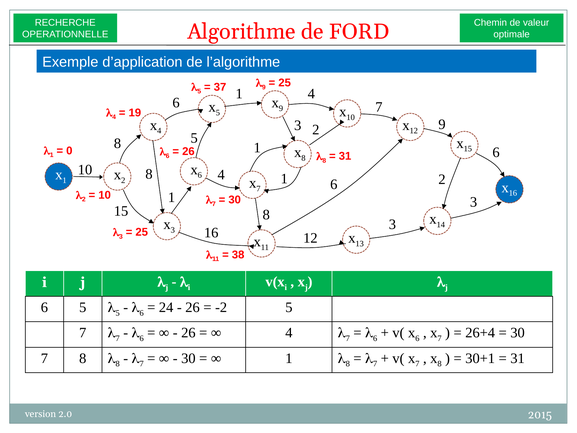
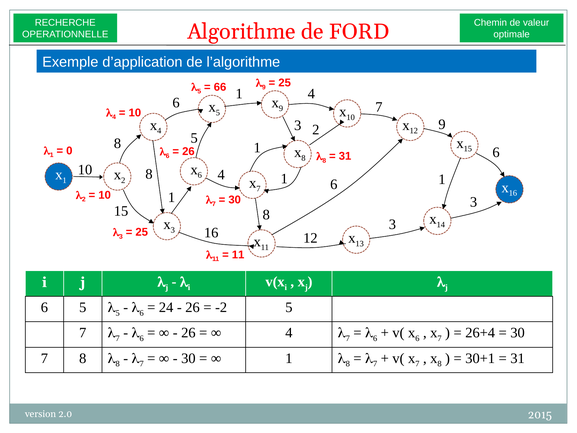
37: 37 -> 66 (220, 87)
19: 19 -> 10 (135, 113)
6 2: 2 -> 1 (442, 179)
38: 38 -> 11 (238, 255)
